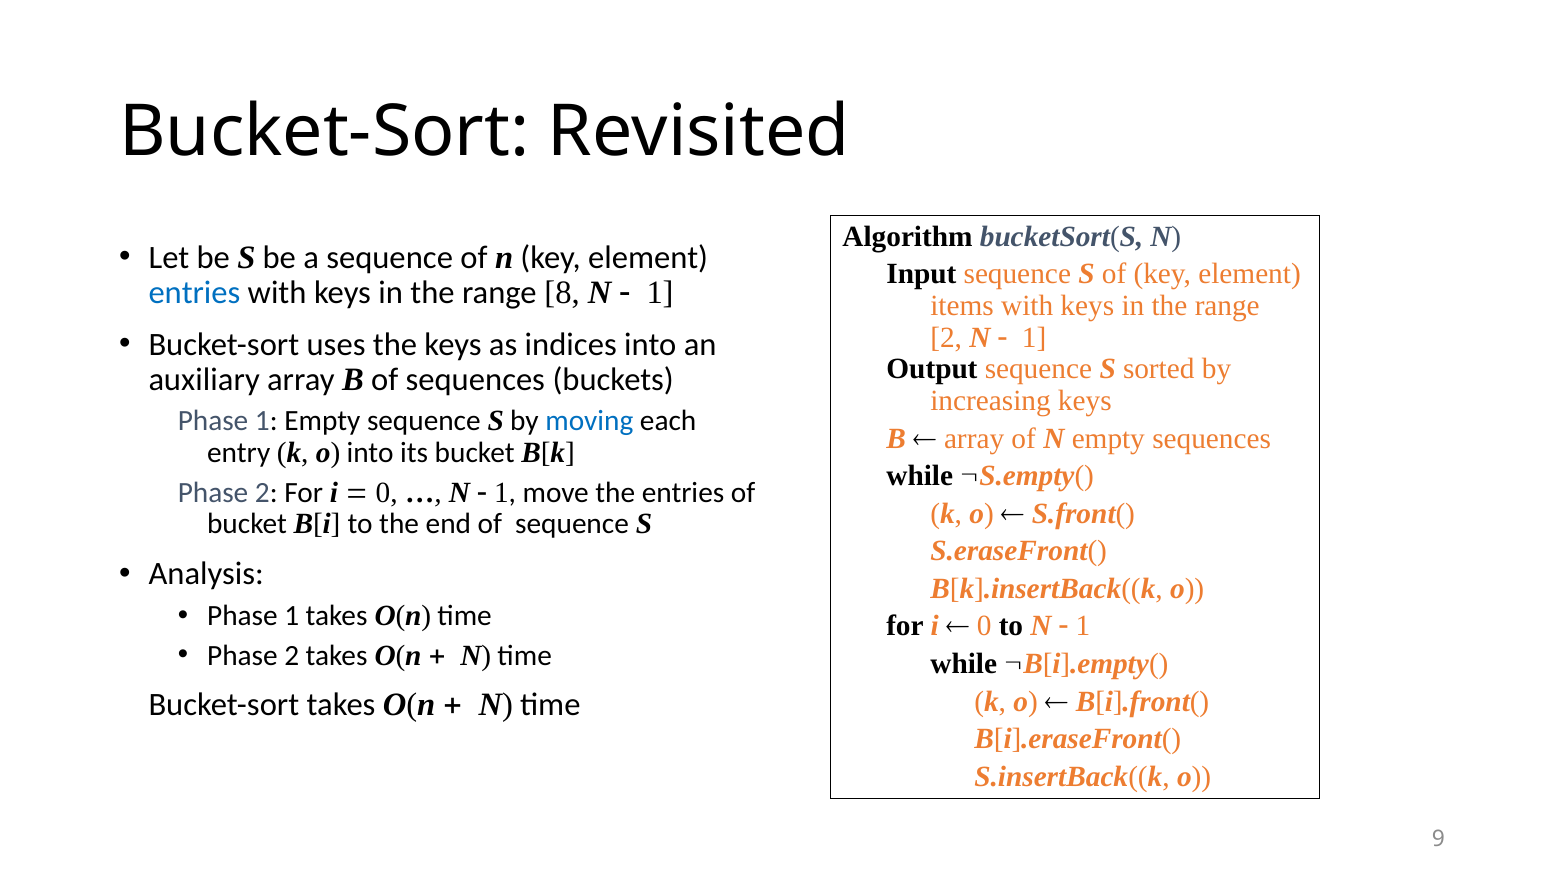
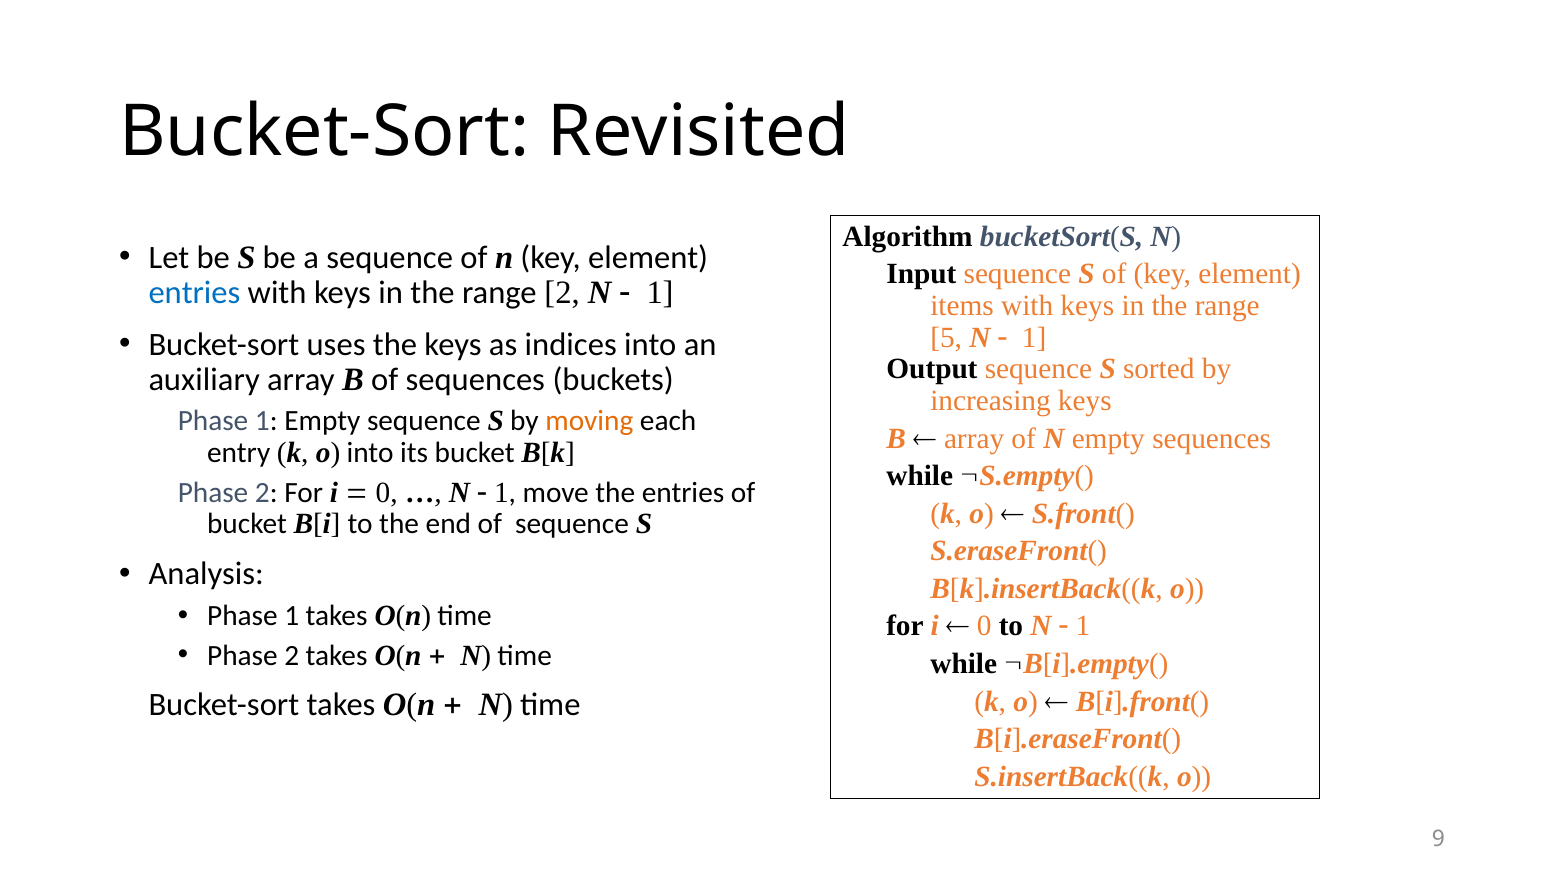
range 8: 8 -> 2 (562, 293)
2: 2 -> 5 (946, 337)
moving colour: blue -> orange (589, 421)
